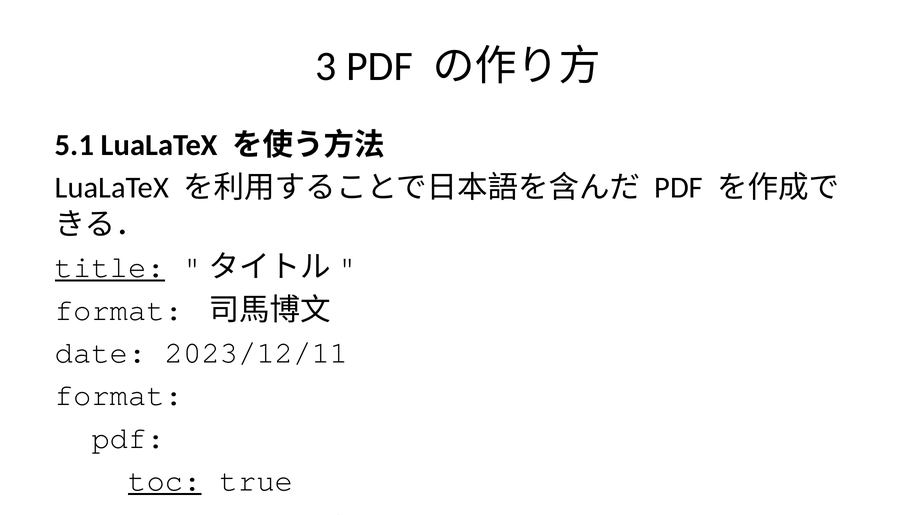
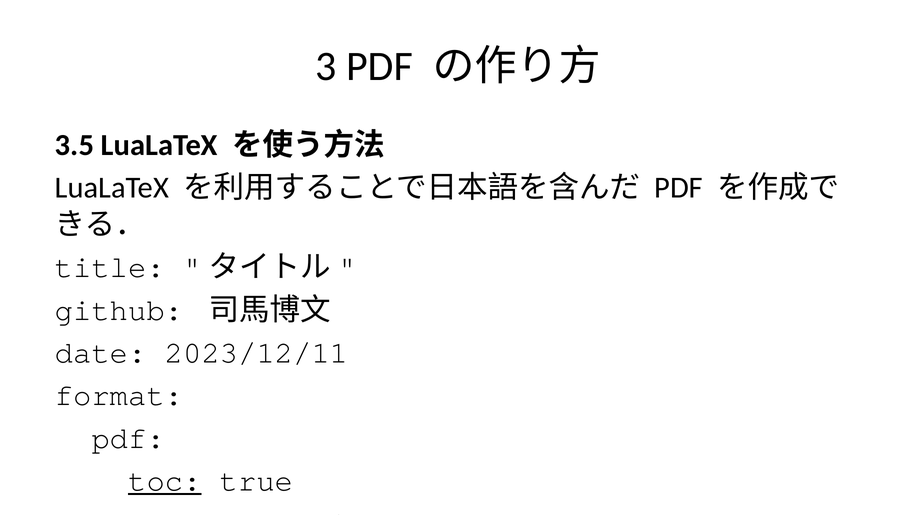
5.1: 5.1 -> 3.5 (74, 145)
title underline: present -> none (110, 267)
format: format -> github (119, 310)
